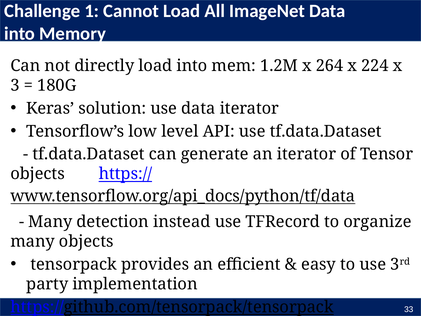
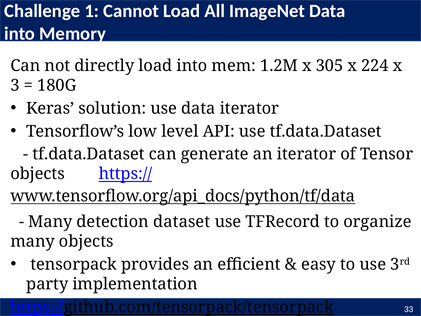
264: 264 -> 305 (330, 66)
instead: instead -> dataset (182, 222)
